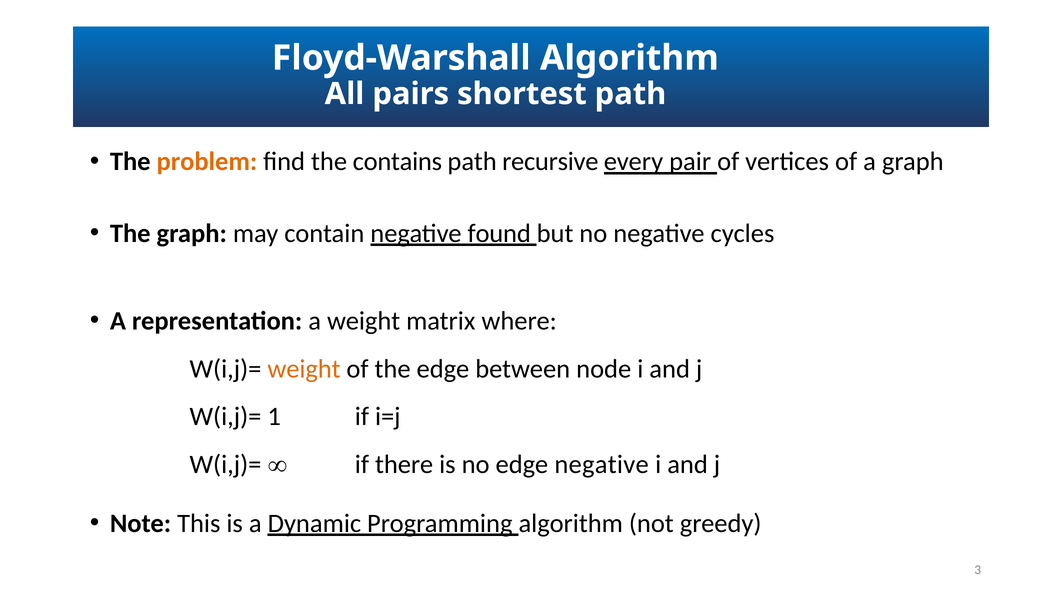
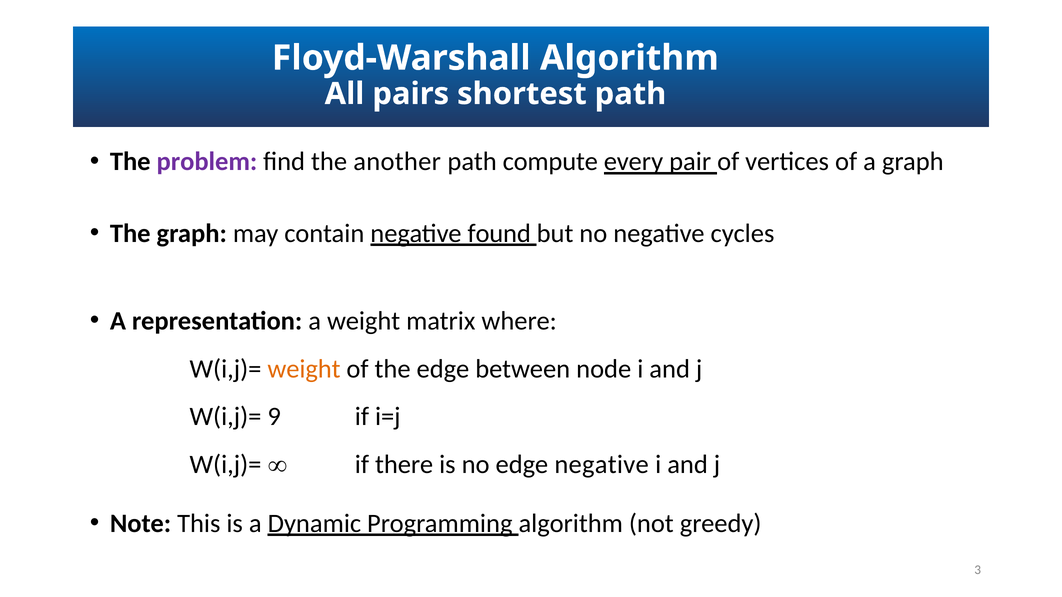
problem colour: orange -> purple (207, 162)
contains: contains -> another (397, 162)
recursive: recursive -> compute (550, 162)
1: 1 -> 9 (274, 417)
